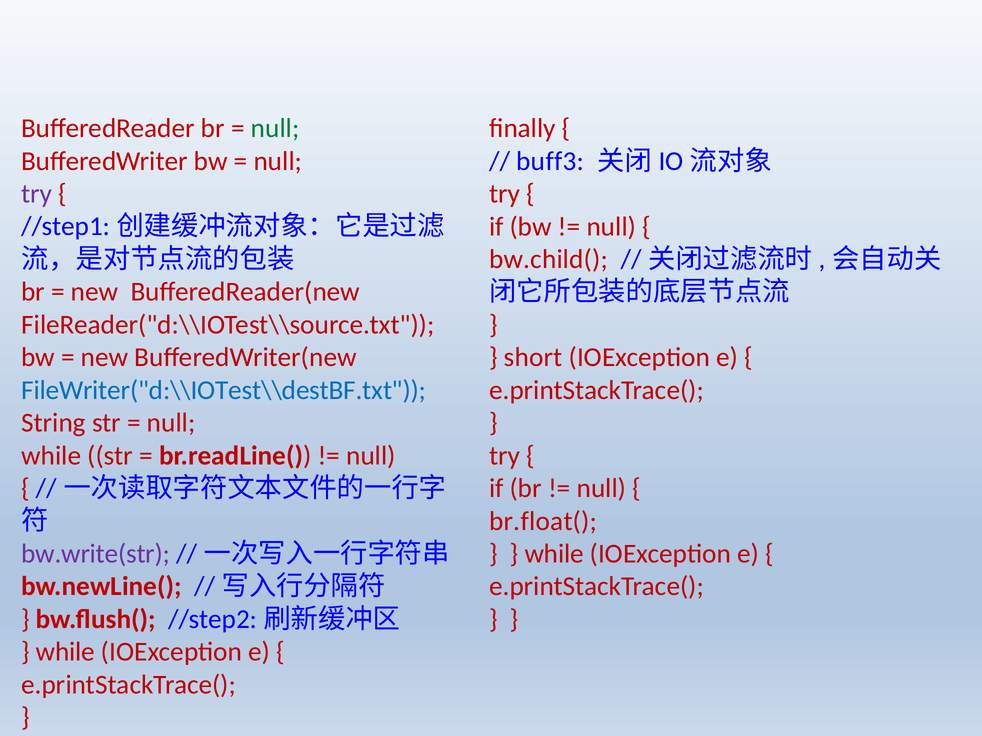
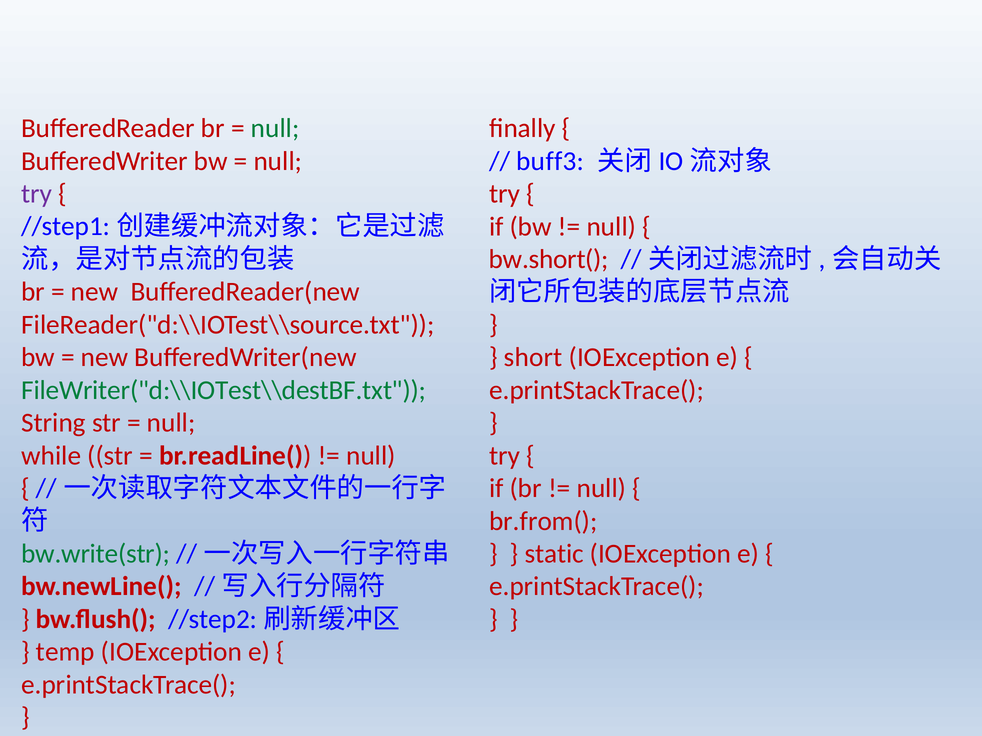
bw.child(: bw.child( -> bw.short( (549, 259)
FileWriter("d:\\IOTest\\destBF.txt colour: blue -> green (224, 390)
br.float(: br.float( -> br.from( (543, 521)
bw.write(str colour: purple -> green (96, 554)
while: while -> static (554, 554)
while: while -> temp (65, 652)
